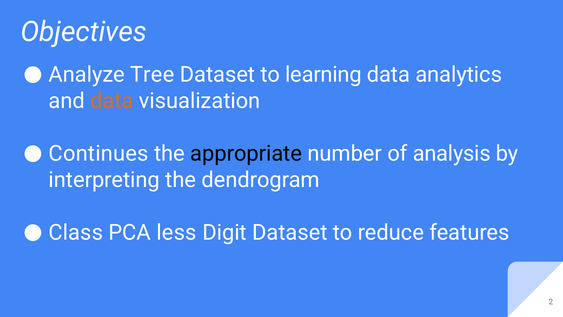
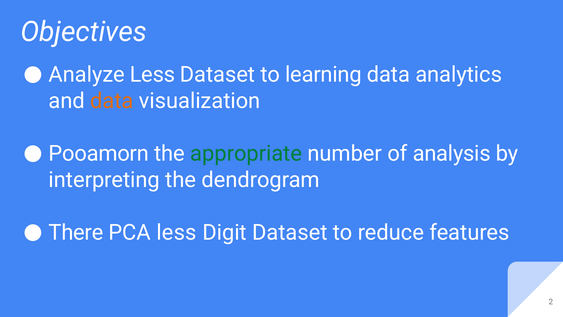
Analyze Tree: Tree -> Less (152, 75)
Continues: Continues -> Pooamorn (99, 153)
appropriate colour: black -> green (246, 153)
Class: Class -> There (76, 232)
